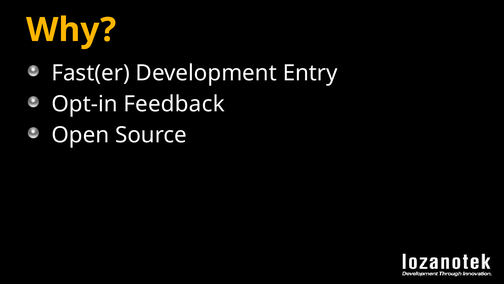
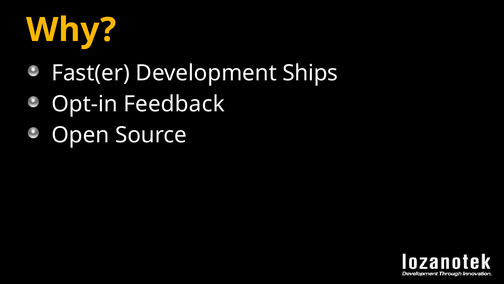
Entry: Entry -> Ships (310, 73)
